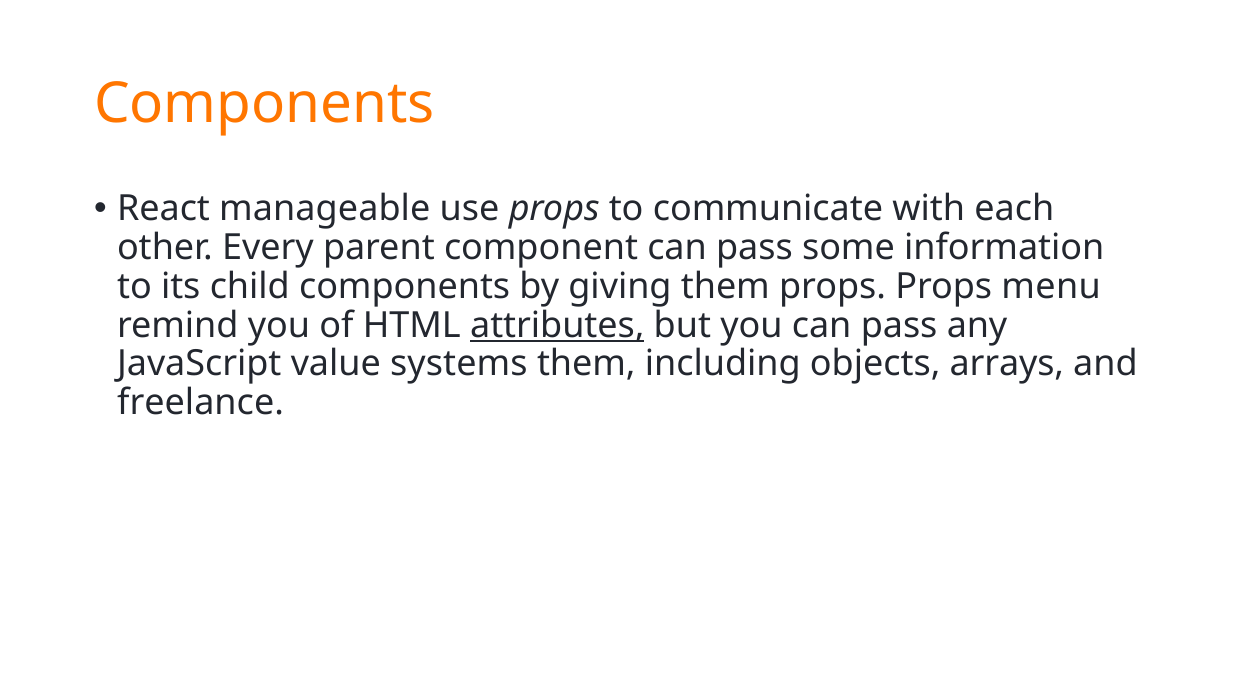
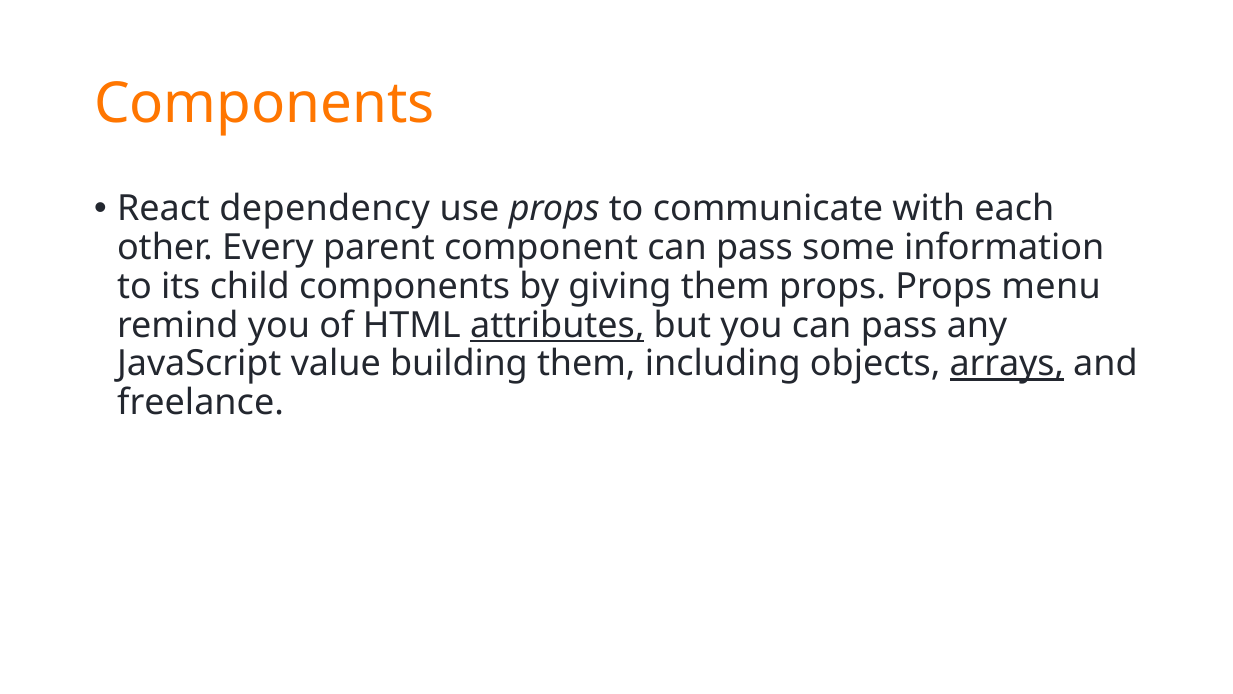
manageable: manageable -> dependency (325, 208)
systems: systems -> building (459, 364)
arrays underline: none -> present (1007, 364)
